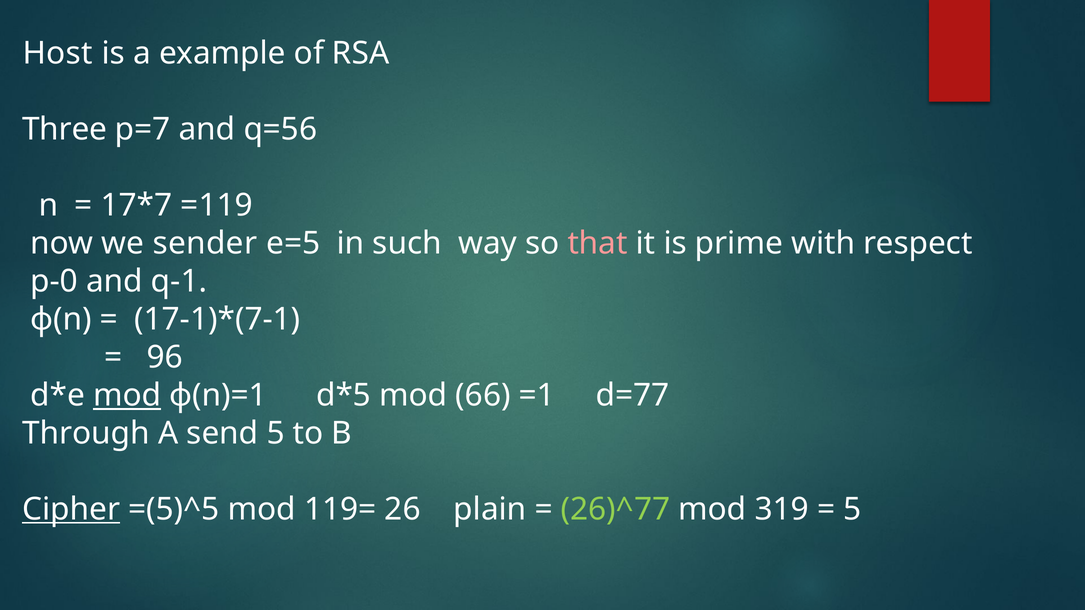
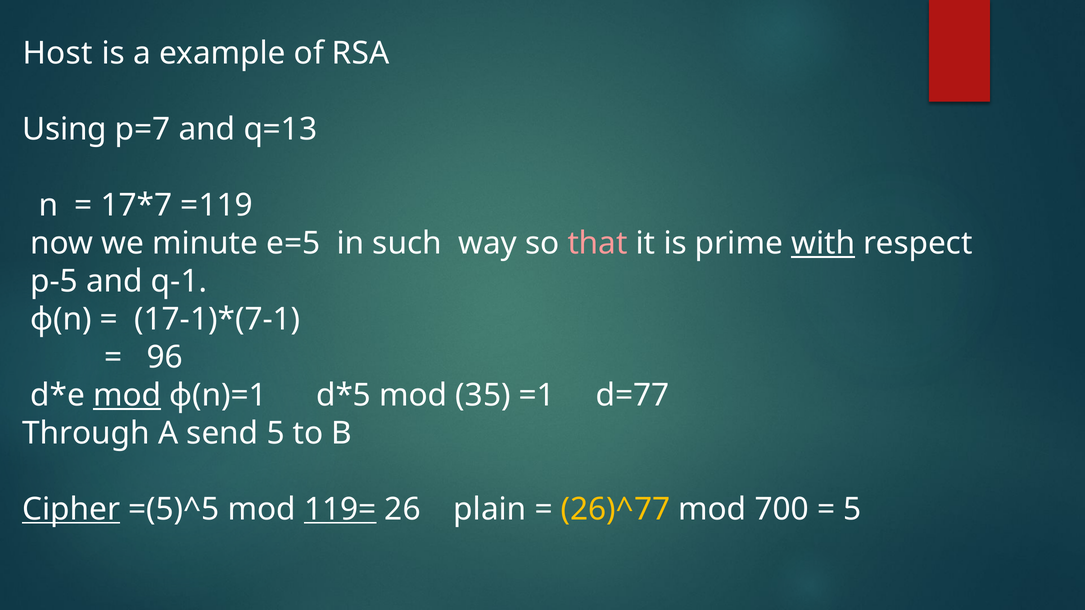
Three: Three -> Using (65, 129)
q=56: q=56 -> q=13 (280, 129)
sender: sender -> minute (205, 243)
with underline: none -> present (823, 243)
p-0: p-0 -> p-5 (54, 281)
66: 66 -> 35 (483, 395)
119= underline: none -> present (340, 509)
26)^77 colour: light green -> yellow (616, 509)
319: 319 -> 700 (782, 509)
